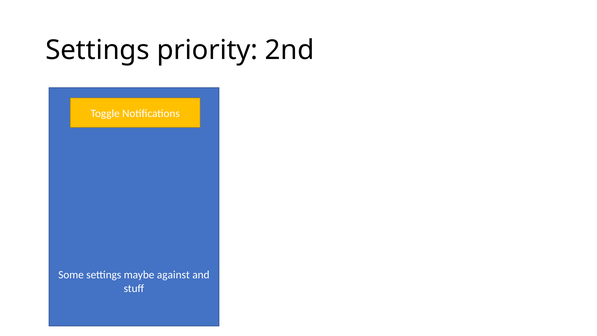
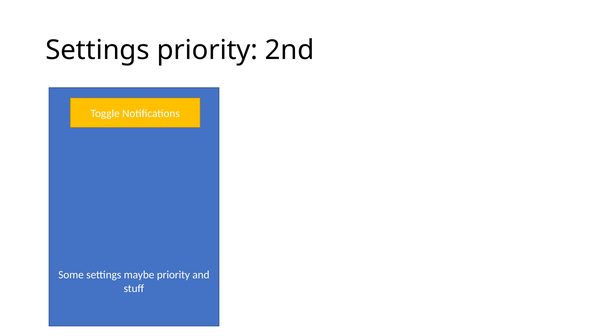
maybe against: against -> priority (173, 275)
